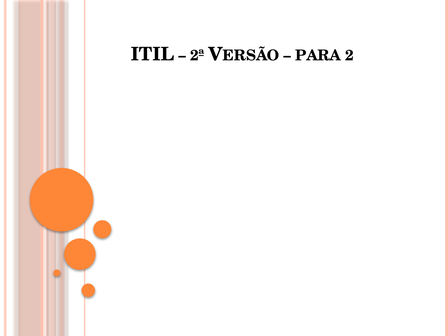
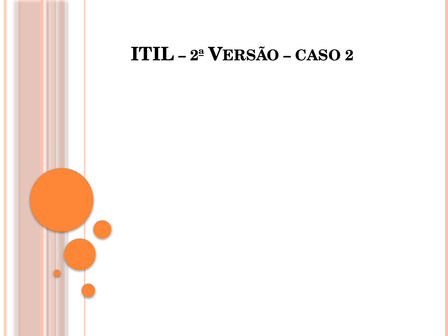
PARA: PARA -> CASO (318, 56)
